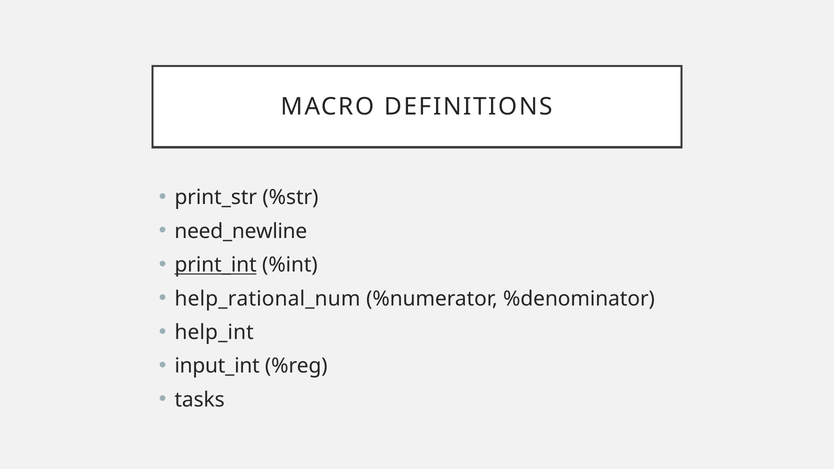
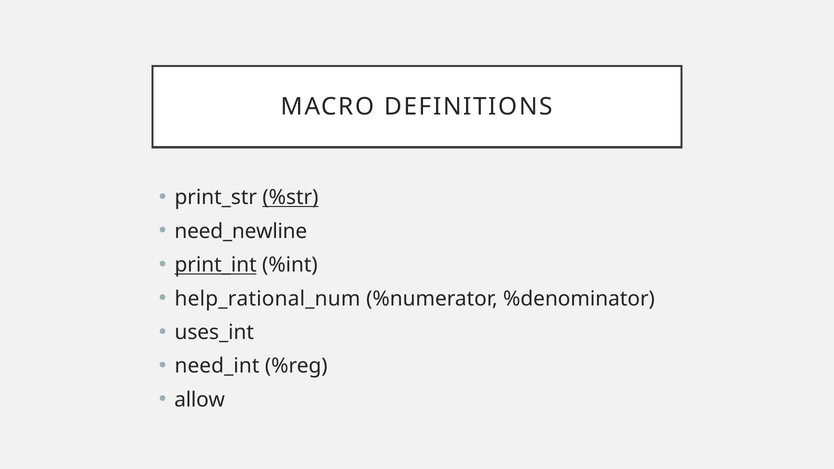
%str underline: none -> present (290, 198)
help_int: help_int -> uses_int (214, 332)
input_int: input_int -> need_int (217, 366)
tasks: tasks -> allow (200, 400)
